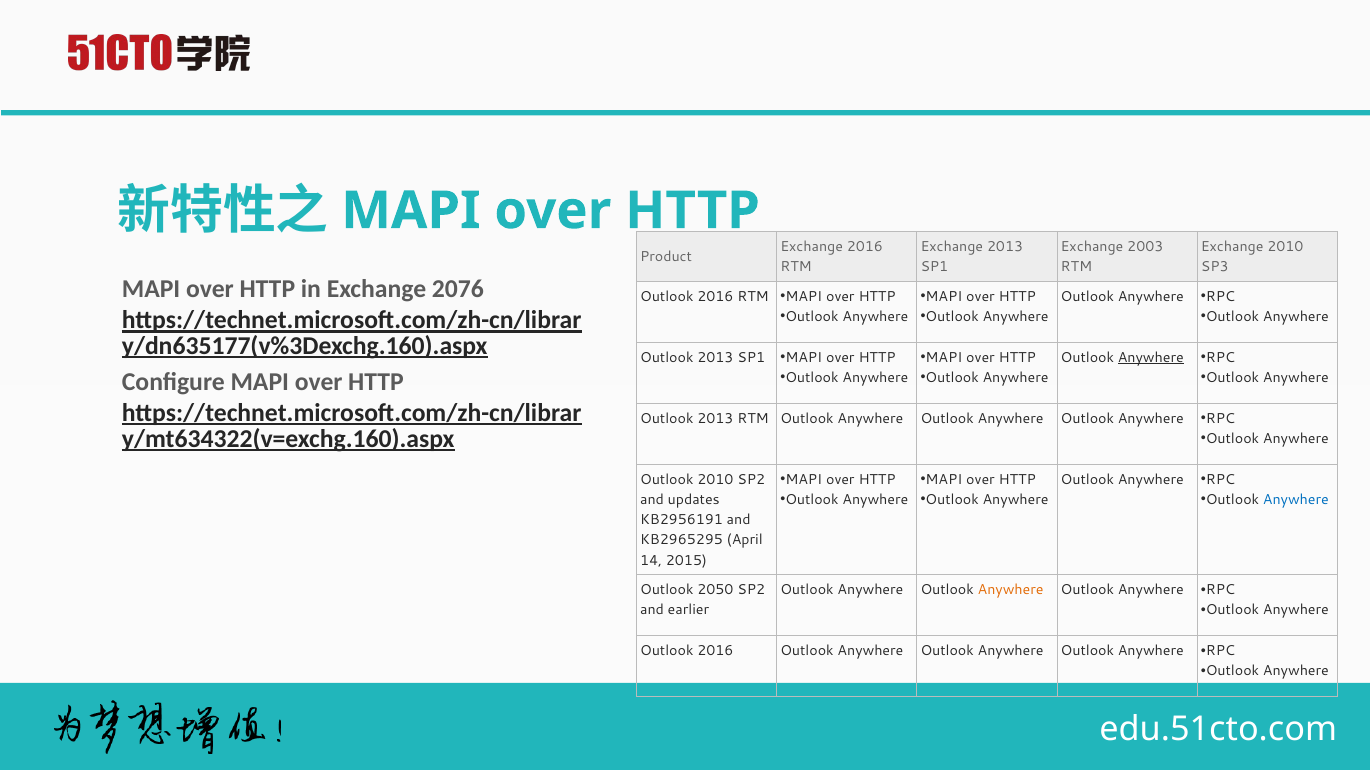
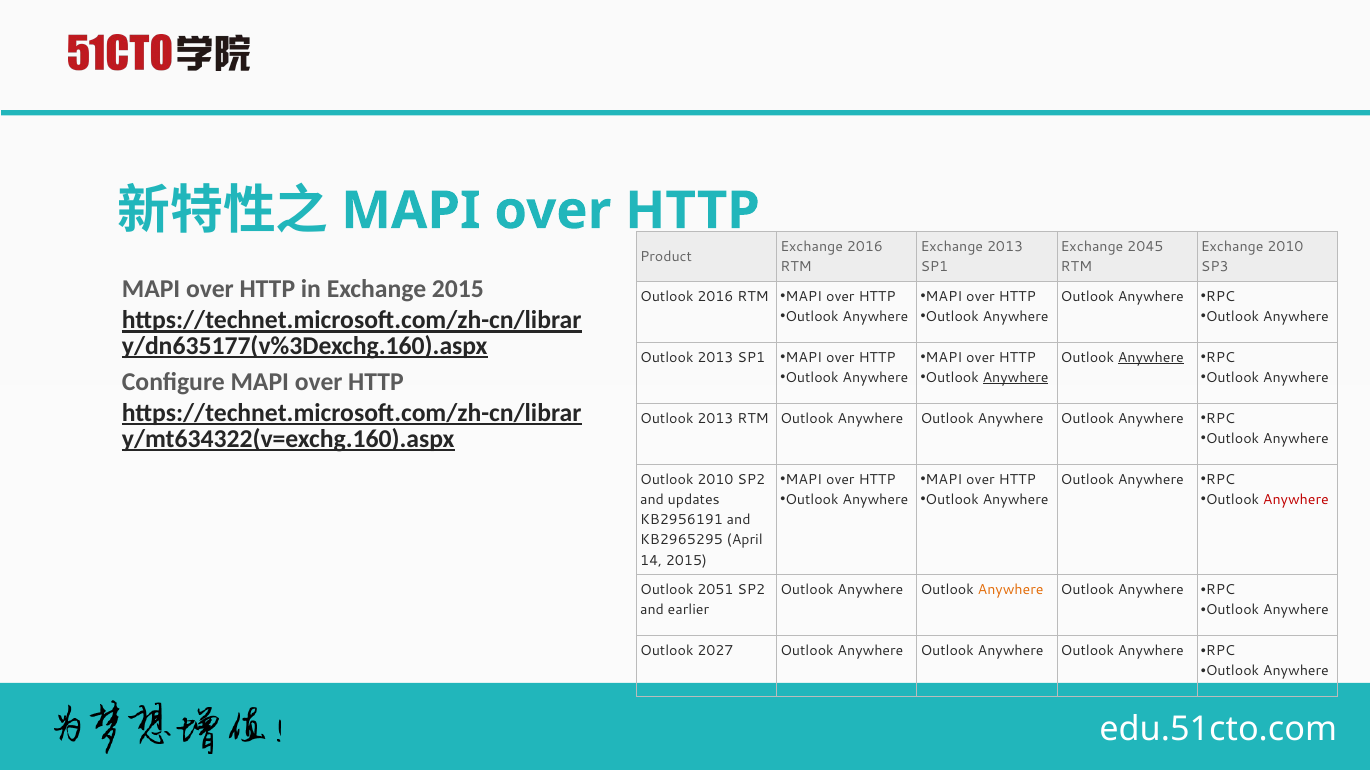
2003: 2003 -> 2045 (1145, 247)
Exchange 2076: 2076 -> 2015 (458, 289)
Anywhere underline: none -> present (1016, 378)
Anywhere colour: blue -> red (1296, 500)
2050: 2050 -> 2051 (715, 590)
2016: 2016 -> 2027 (715, 651)
